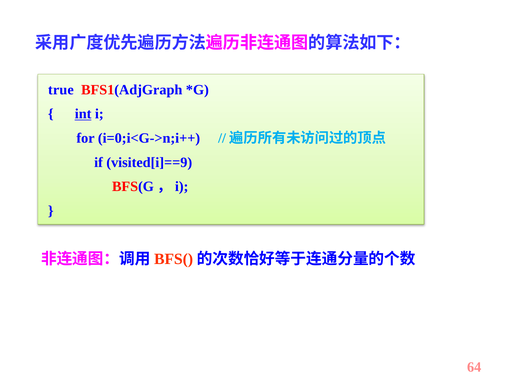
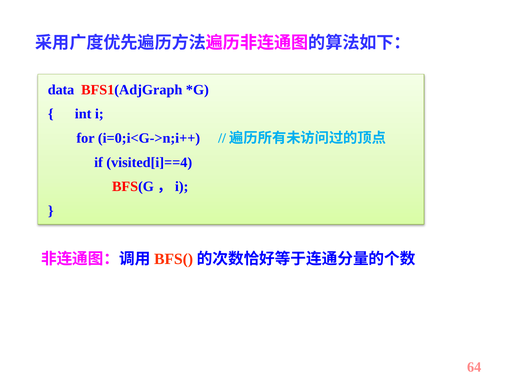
true: true -> data (61, 90)
int underline: present -> none (83, 114)
visited[i]==9: visited[i]==9 -> visited[i]==4 (149, 162)
